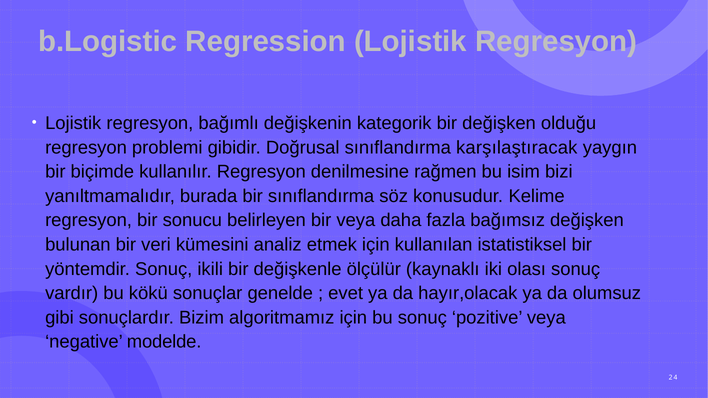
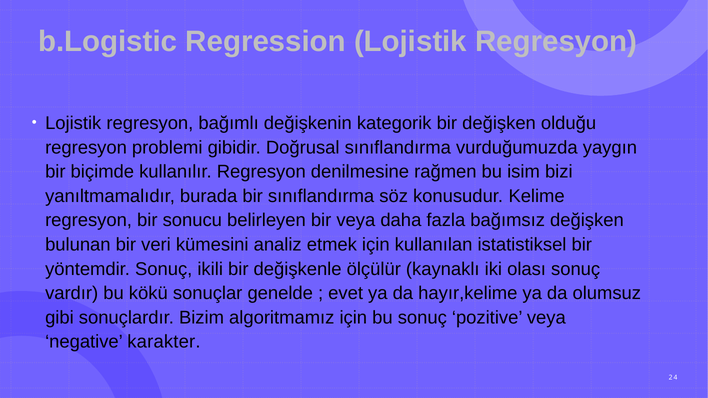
karşılaştıracak: karşılaştıracak -> vurduğumuzda (517, 148)
hayır,olacak: hayır,olacak -> hayır,kelime (468, 293)
modelde: modelde -> karakter (164, 342)
